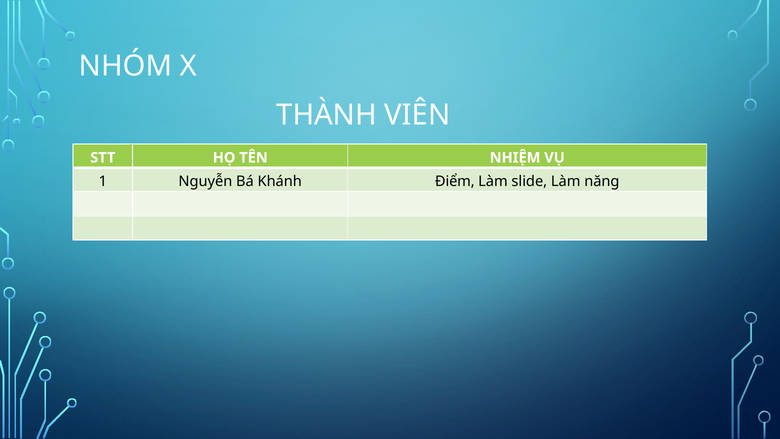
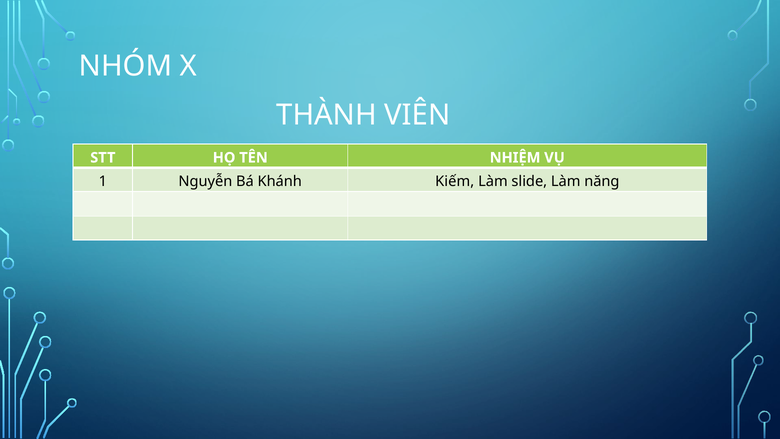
Điểm: Điểm -> Kiếm (455, 181)
